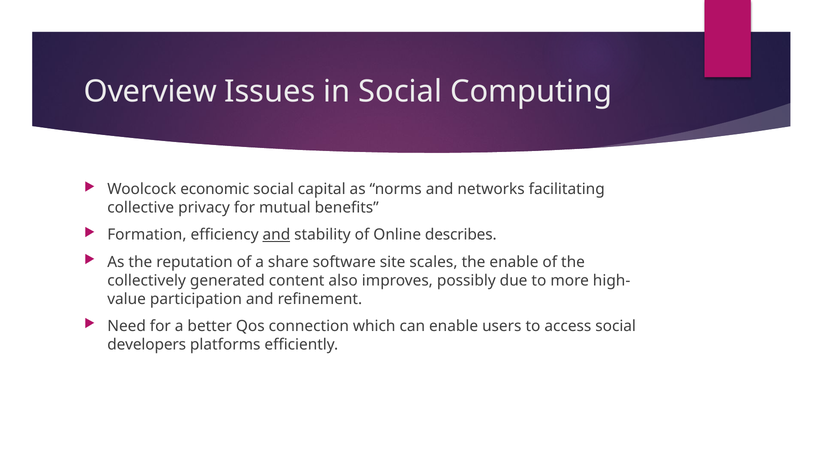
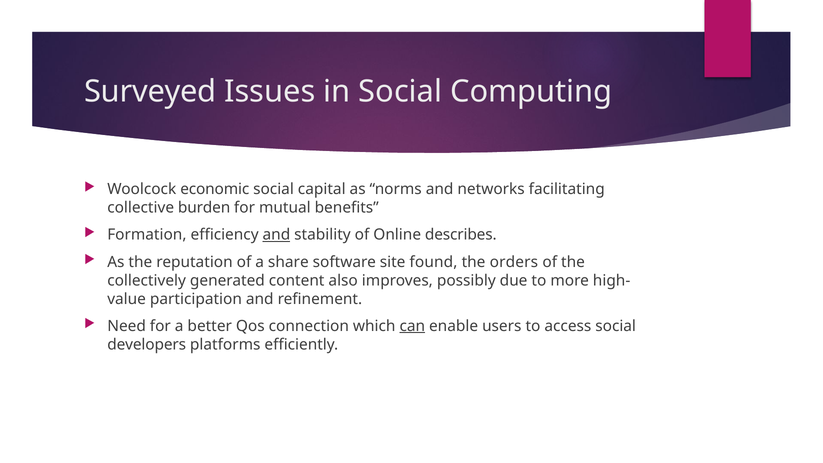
Overview: Overview -> Surveyed (150, 92)
privacy: privacy -> burden (204, 208)
scales: scales -> found (433, 262)
the enable: enable -> orders (514, 262)
can underline: none -> present (412, 326)
